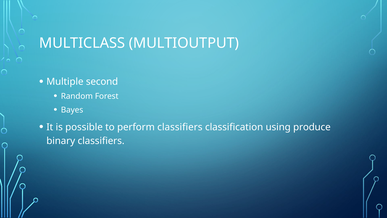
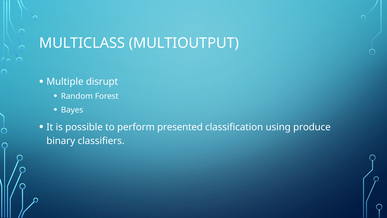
second: second -> disrupt (102, 82)
perform classifiers: classifiers -> presented (180, 127)
